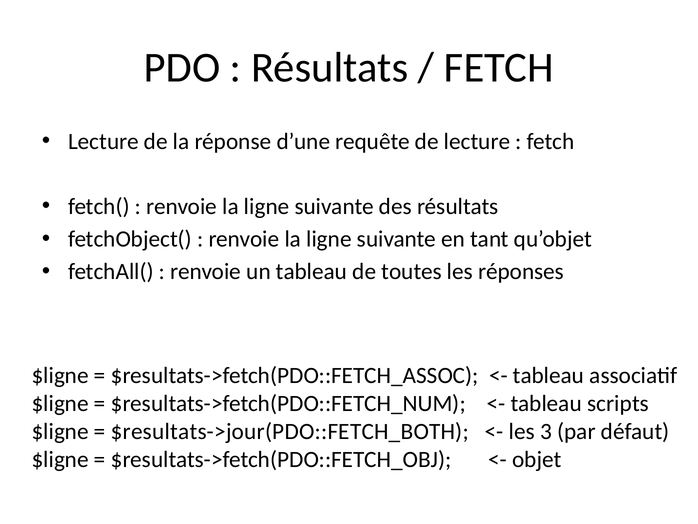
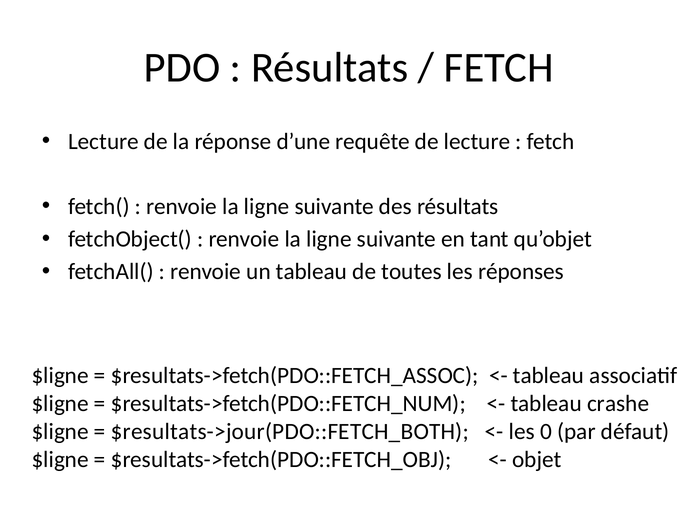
scripts: scripts -> crashe (618, 403)
3: 3 -> 0 (546, 431)
